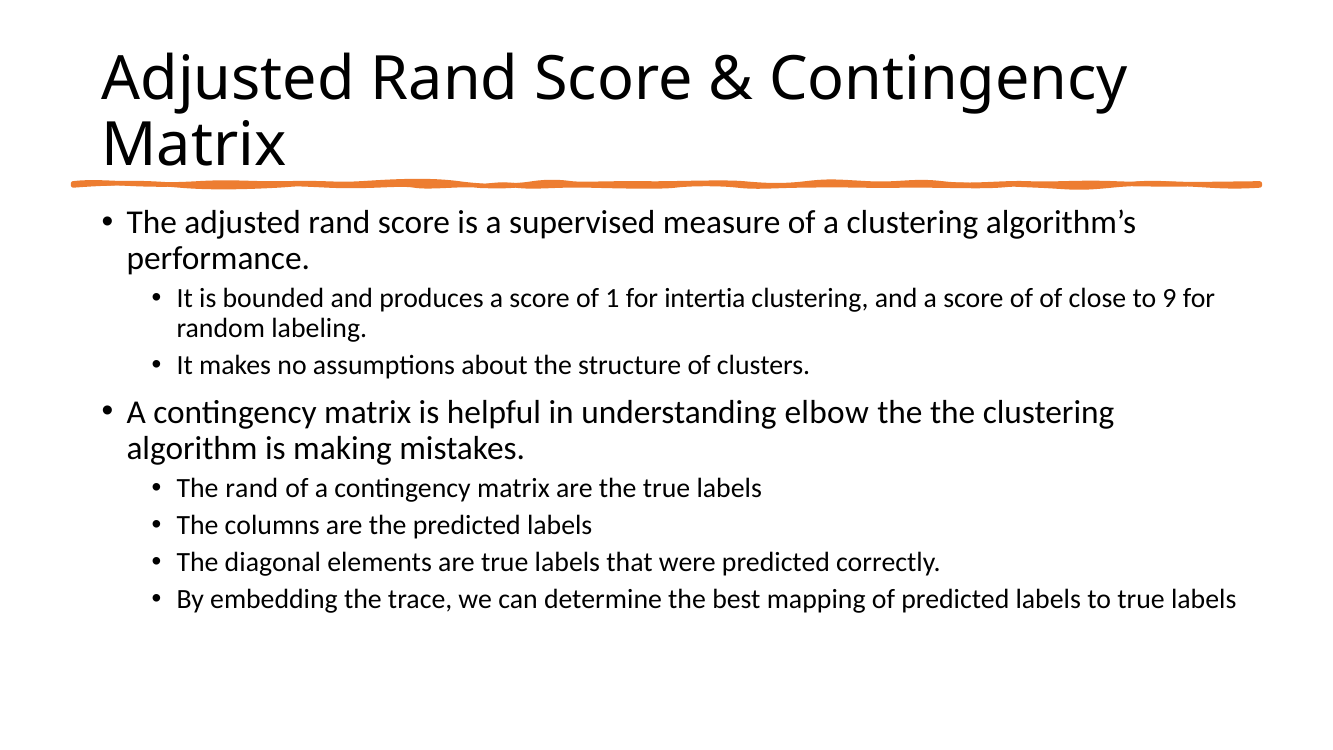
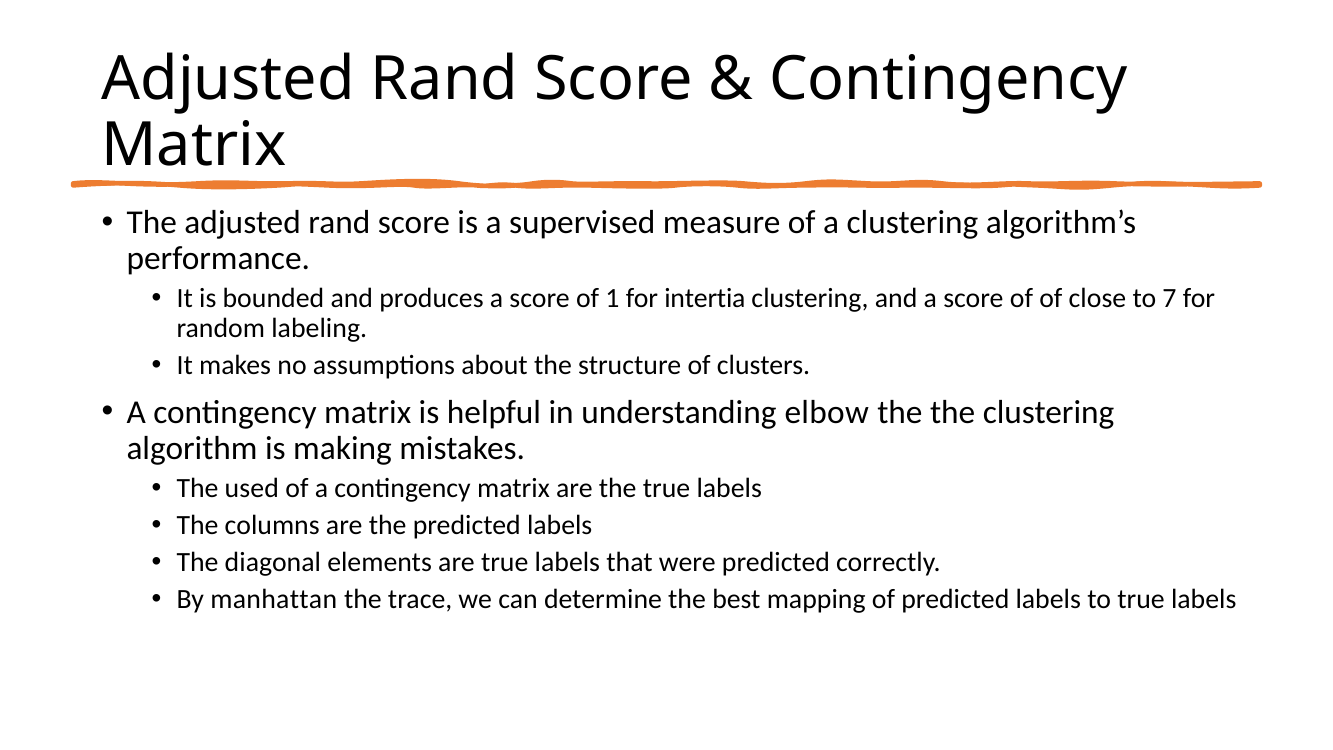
9: 9 -> 7 (1170, 298)
The rand: rand -> used (252, 488)
embedding: embedding -> manhattan (274, 599)
